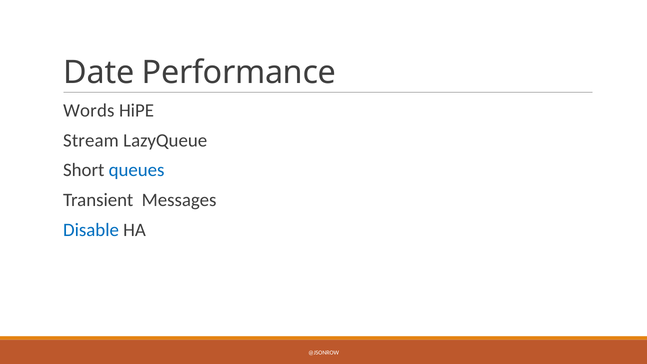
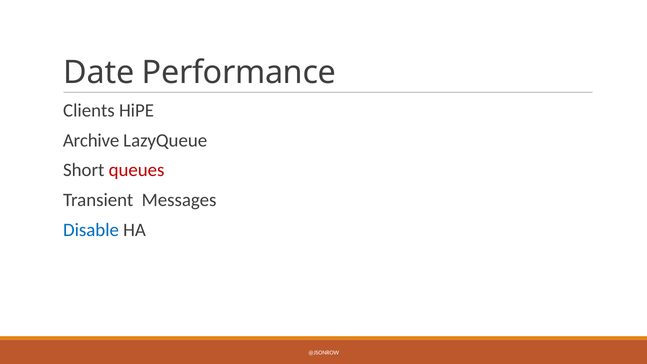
Words: Words -> Clients (89, 110)
Stream: Stream -> Archive (91, 140)
queues colour: blue -> red (137, 170)
